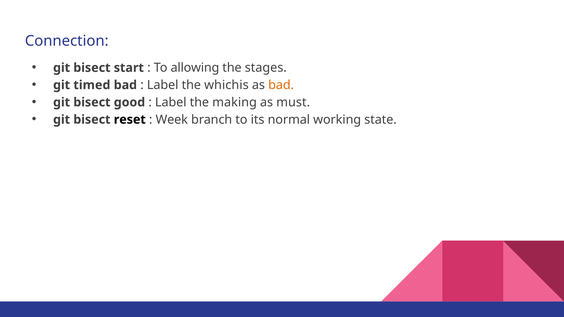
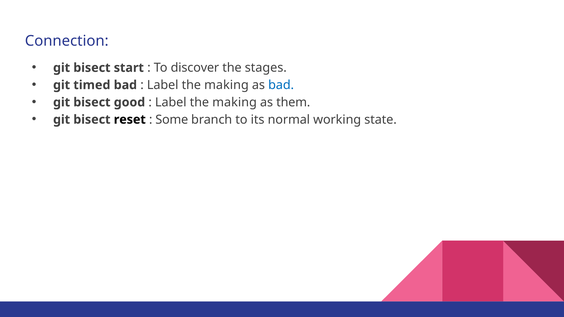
allowing: allowing -> discover (195, 68)
whichis: whichis -> making (226, 85)
bad colour: orange -> blue (281, 85)
must: must -> them (293, 102)
Week: Week -> Some (172, 120)
